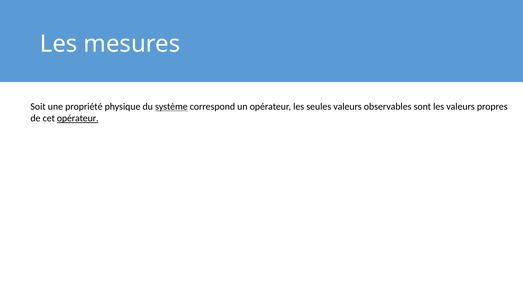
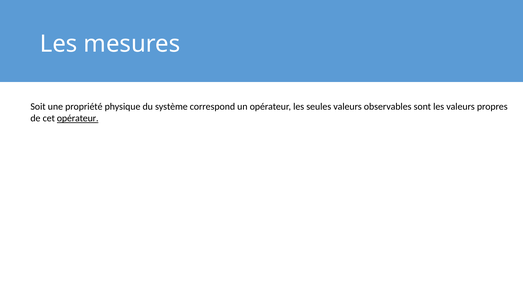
système underline: present -> none (171, 107)
